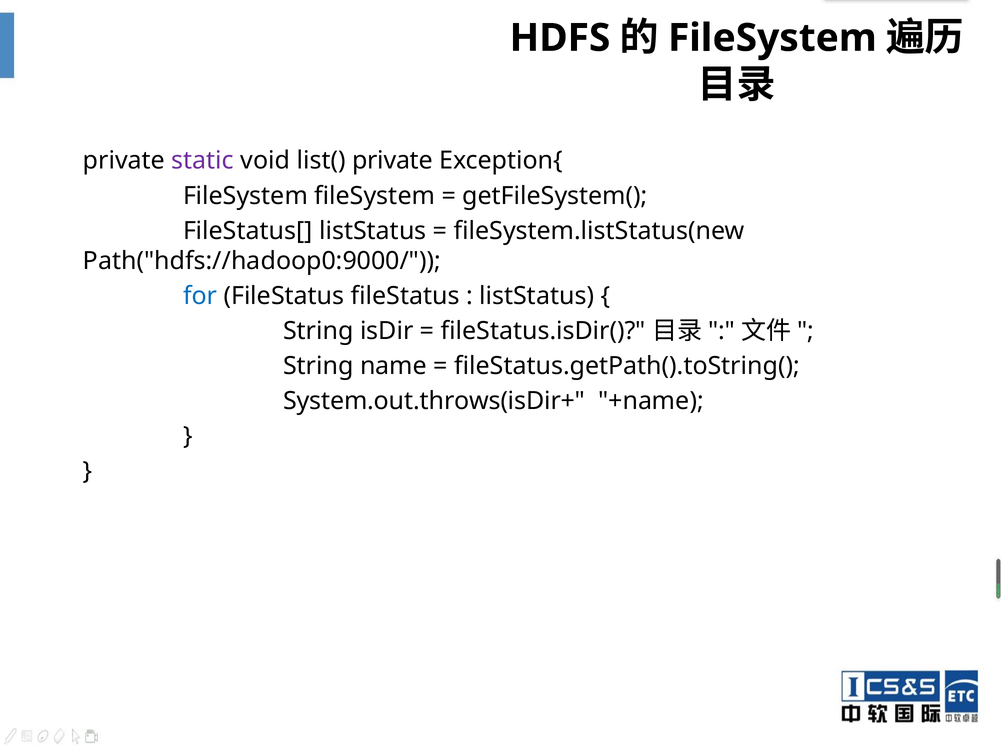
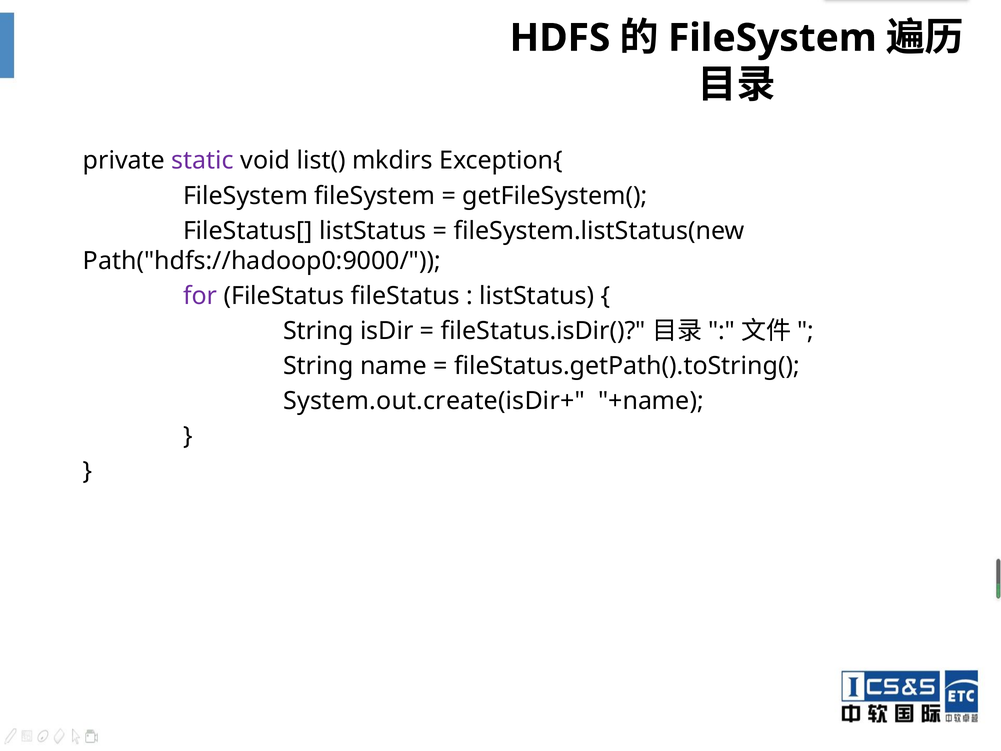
list( private: private -> mkdirs (392, 161)
for colour: blue -> purple (200, 296)
System.out.throws(isDir+: System.out.throws(isDir+ -> System.out.create(isDir+ (434, 401)
